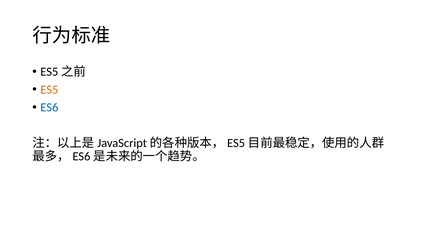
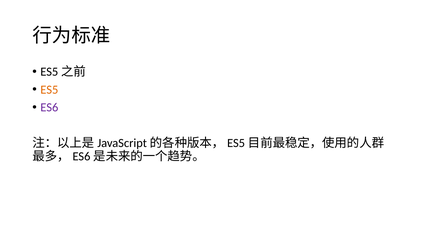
ES6 colour: blue -> purple (49, 107)
